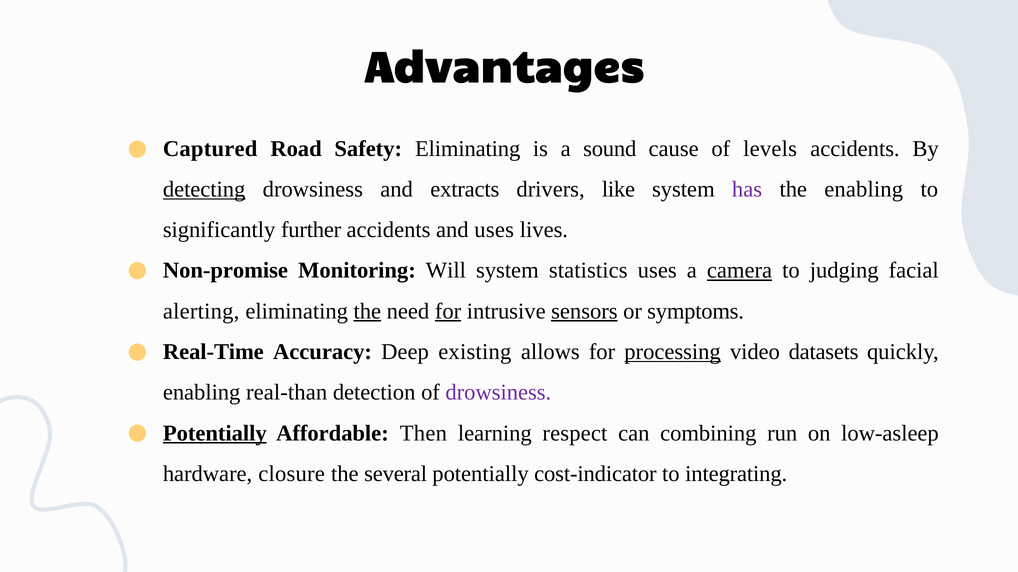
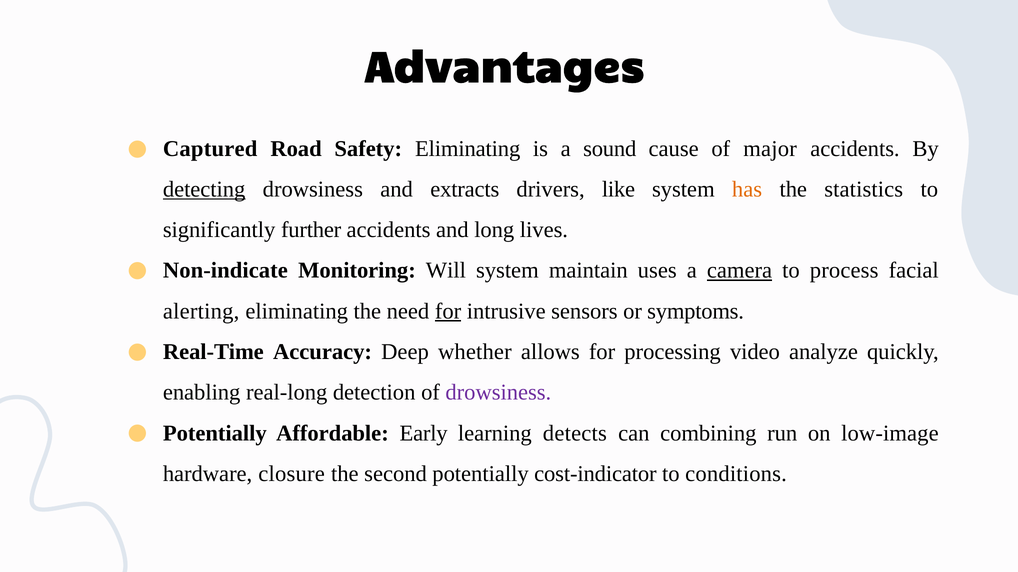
levels: levels -> major (770, 149)
has colour: purple -> orange (747, 189)
the enabling: enabling -> statistics (864, 189)
and uses: uses -> long (494, 230)
Non-promise: Non-promise -> Non-indicate (225, 271)
statistics: statistics -> maintain (588, 271)
judging: judging -> process (844, 271)
the underline: present -> none (367, 312)
sensors underline: present -> none (584, 312)
existing: existing -> whether (475, 352)
processing underline: present -> none (673, 352)
datasets: datasets -> analyze (823, 352)
real-than: real-than -> real-long (287, 393)
Potentially underline: present -> none (215, 434)
Then: Then -> Early (424, 434)
respect: respect -> detects (575, 434)
low-asleep: low-asleep -> low-image (890, 434)
several: several -> second (396, 474)
integrating: integrating -> conditions (736, 474)
